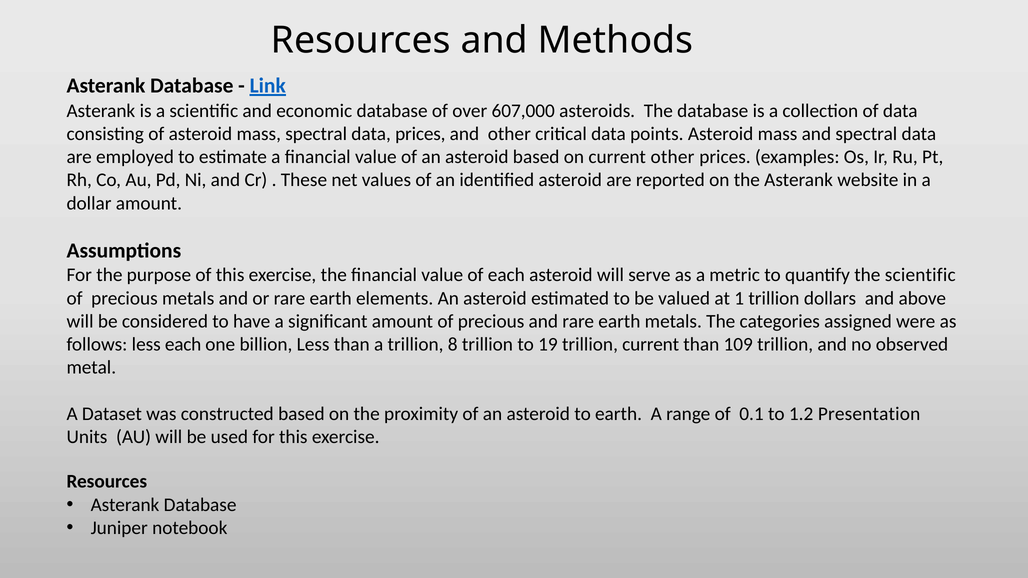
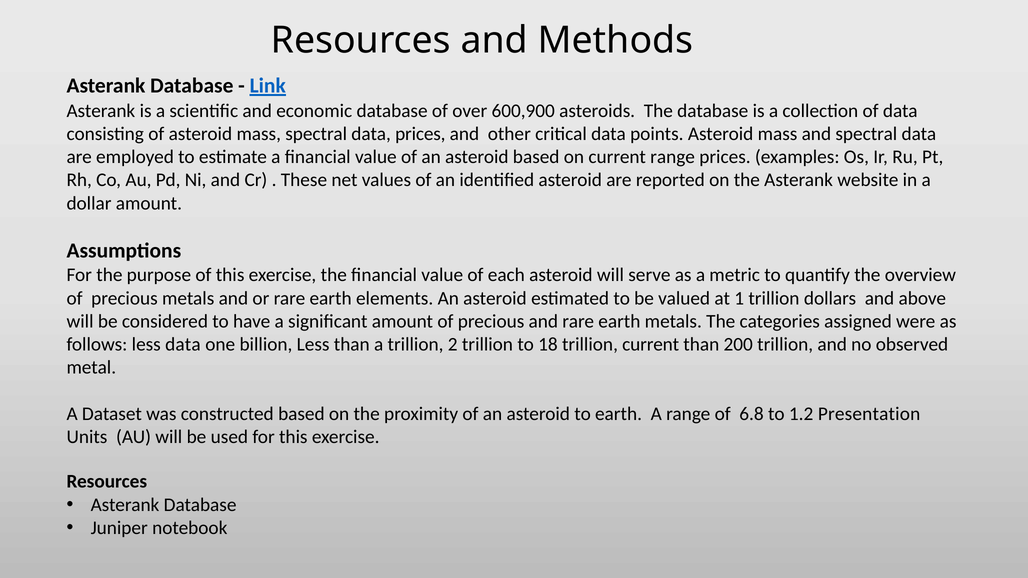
607,000: 607,000 -> 600,900 (523, 111)
current other: other -> range (673, 157)
the scientific: scientific -> overview (920, 275)
less each: each -> data (183, 345)
8: 8 -> 2 (453, 345)
19: 19 -> 18 (548, 345)
109: 109 -> 200 (738, 345)
0.1: 0.1 -> 6.8 (752, 414)
